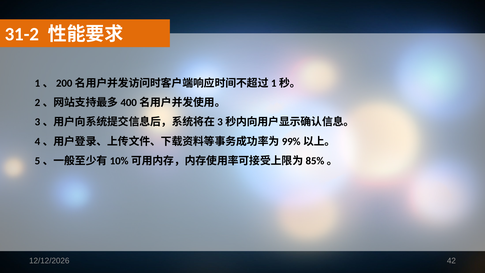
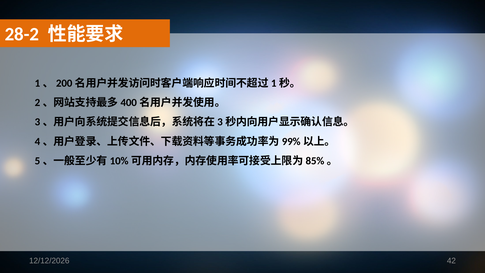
31-2: 31-2 -> 28-2 (22, 34)
